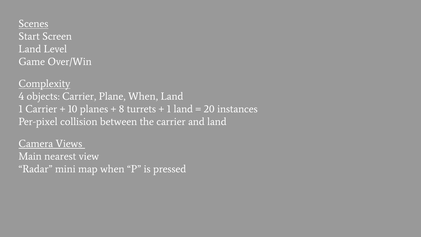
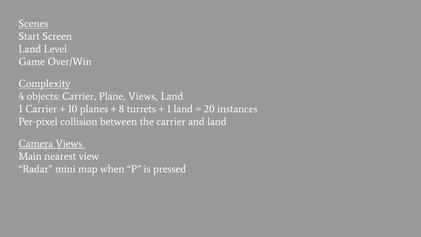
Plane When: When -> Views (143, 96)
